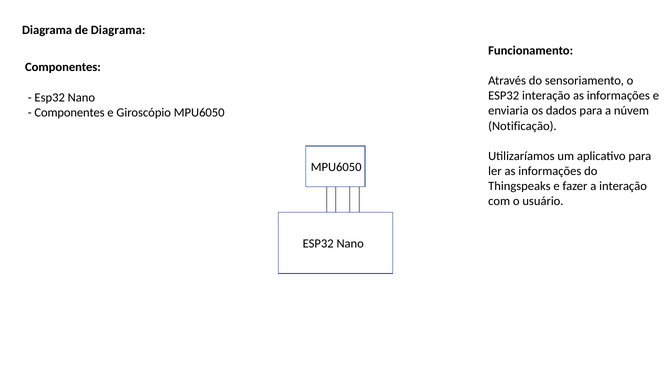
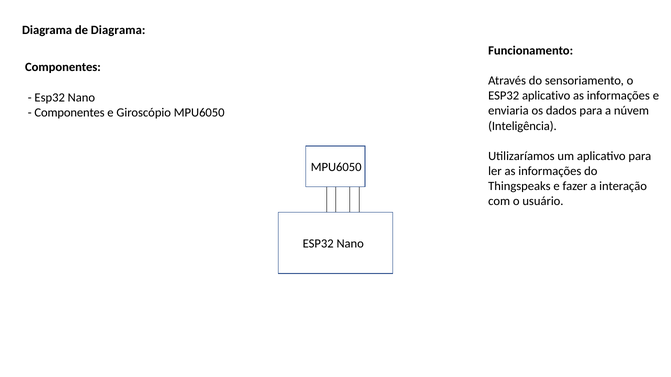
ESP32 interação: interação -> aplicativo (546, 96)
Notificação: Notificação -> Inteligência (522, 126)
